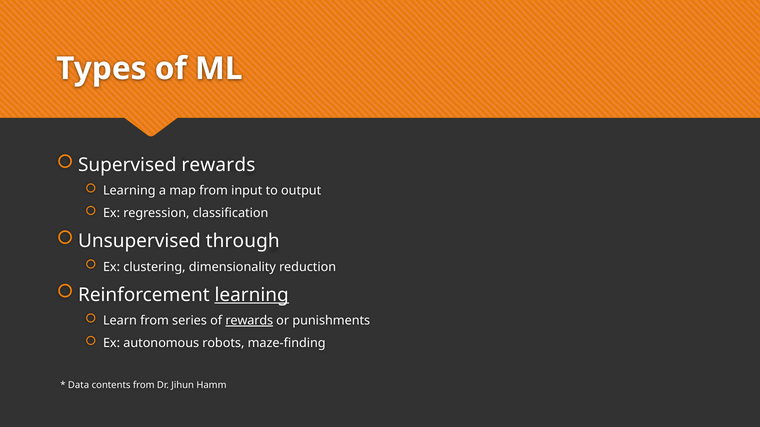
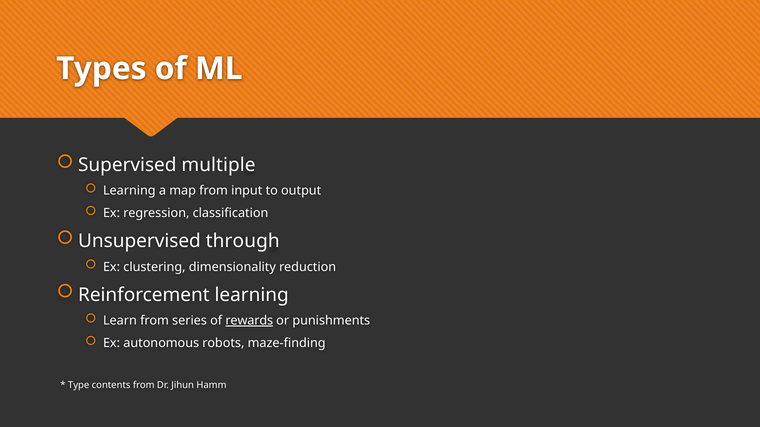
Supervised rewards: rewards -> multiple (218, 165)
learning underline: present -> none (252, 295)
Data: Data -> Type (79, 386)
